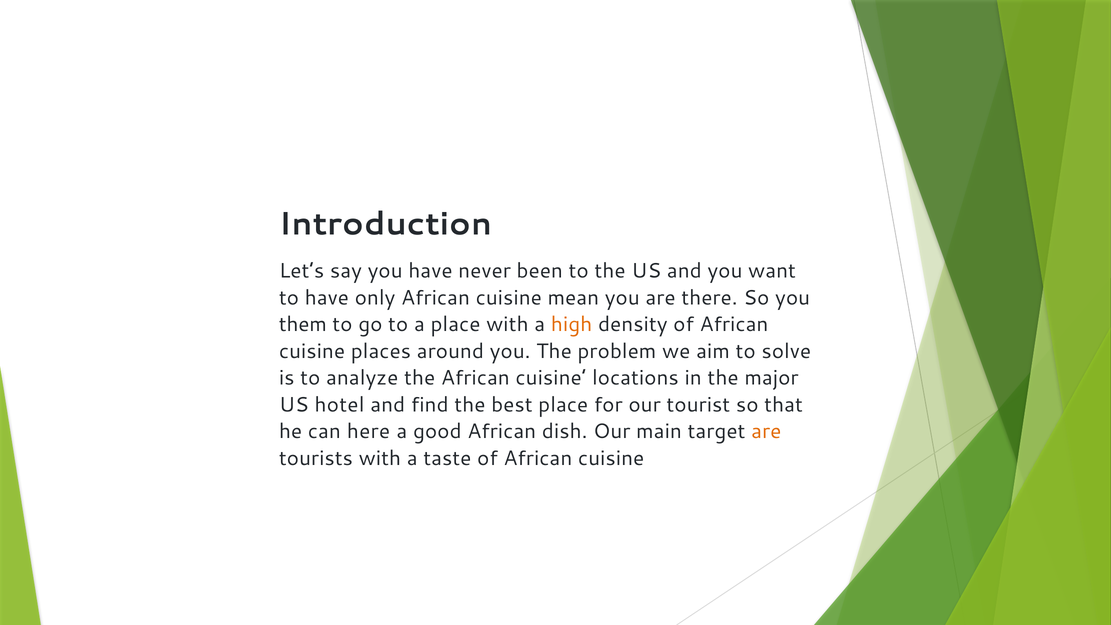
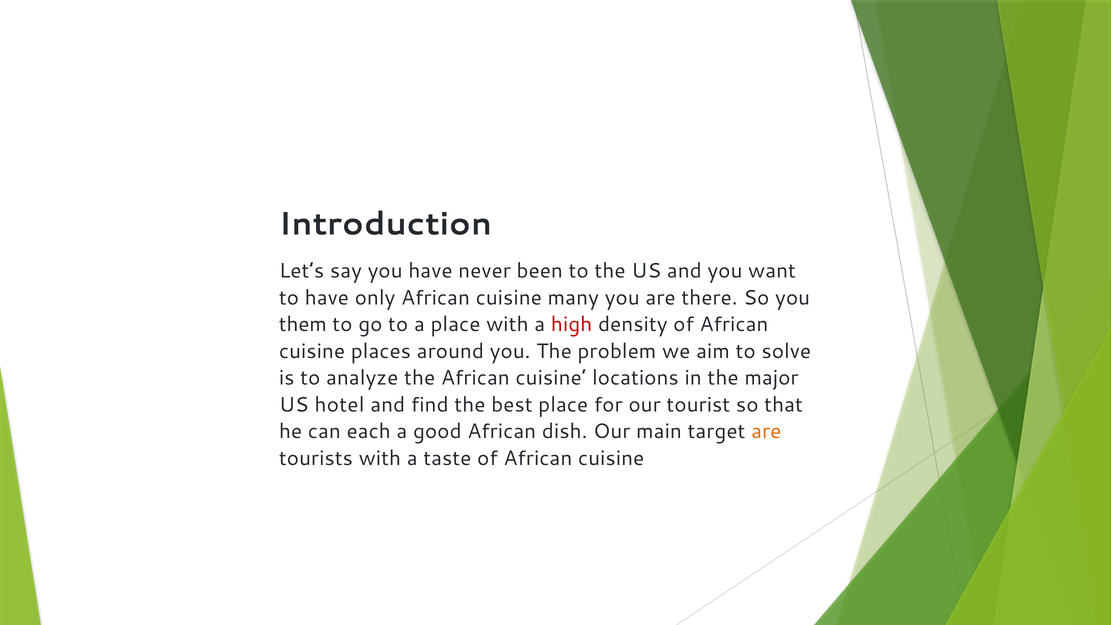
mean: mean -> many (573, 298)
high colour: orange -> red (572, 324)
here: here -> each (369, 431)
